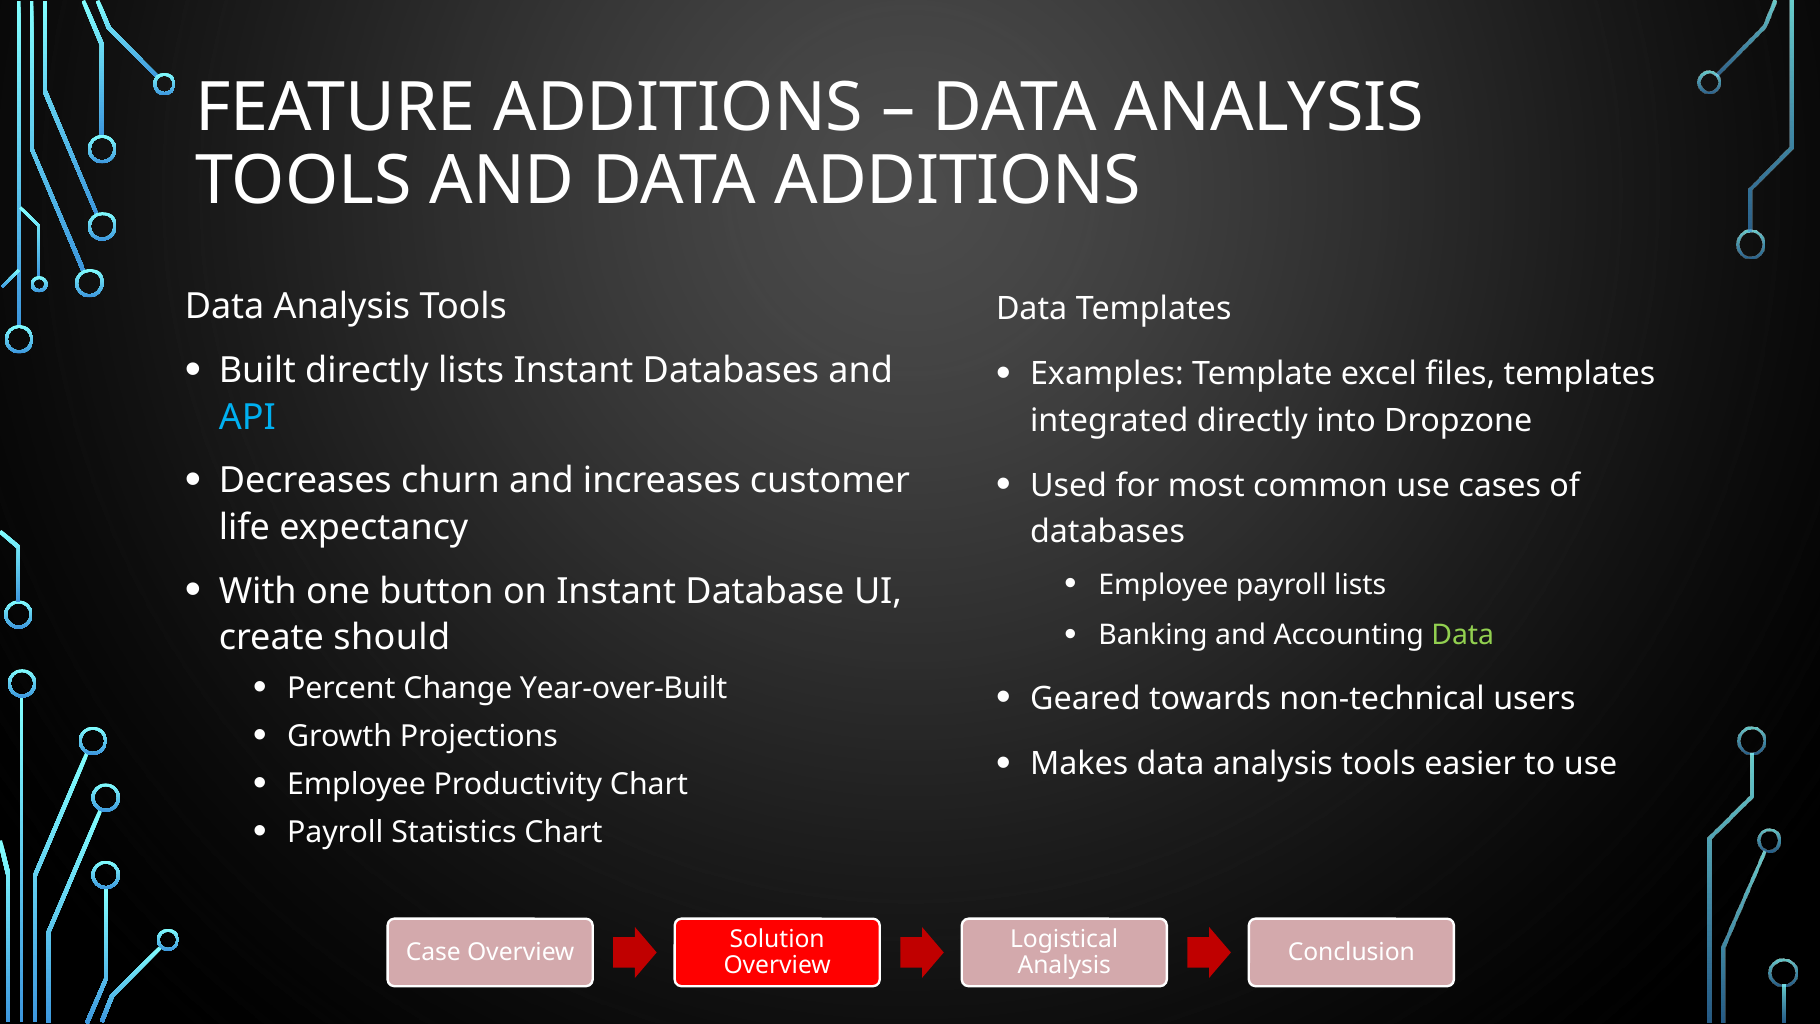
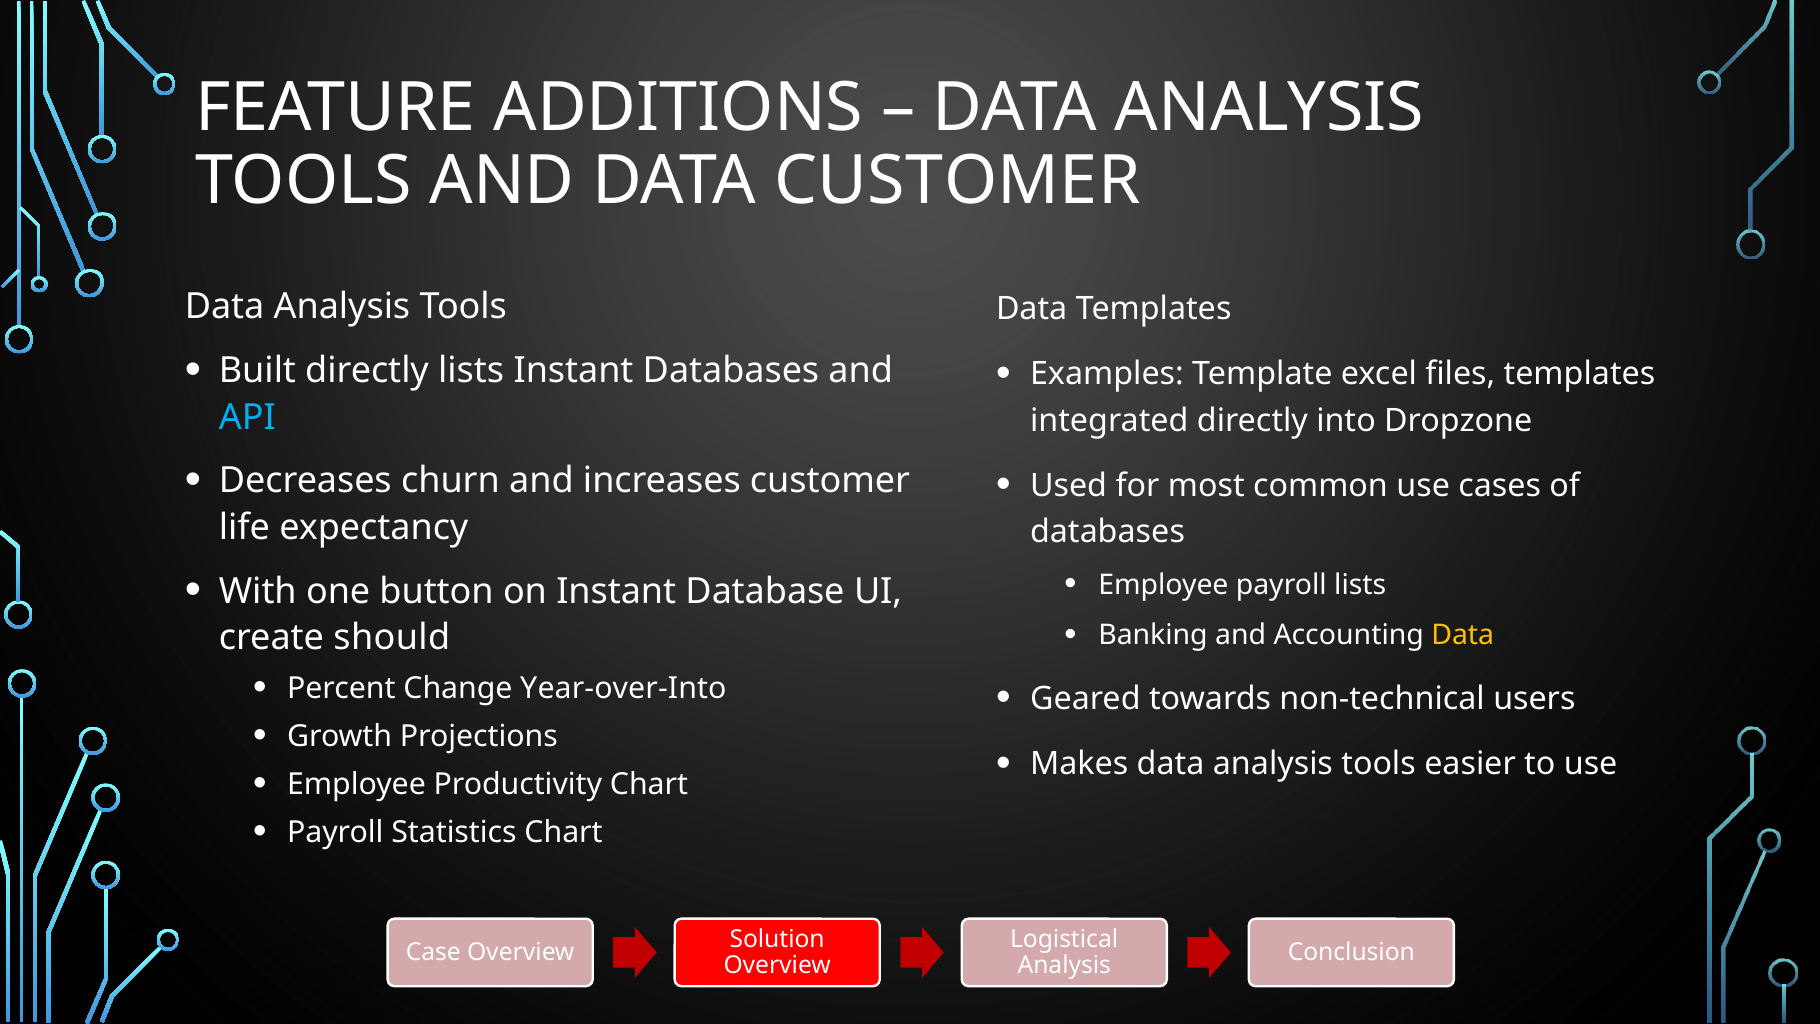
DATA ADDITIONS: ADDITIONS -> CUSTOMER (957, 181)
Data colour: light green -> yellow (1463, 635)
Year-over-Built: Year-over-Built -> Year-over-Into (623, 689)
